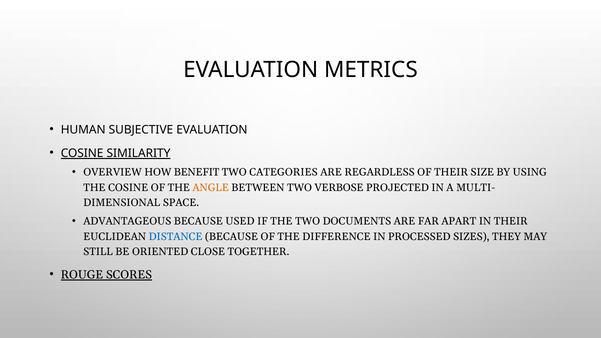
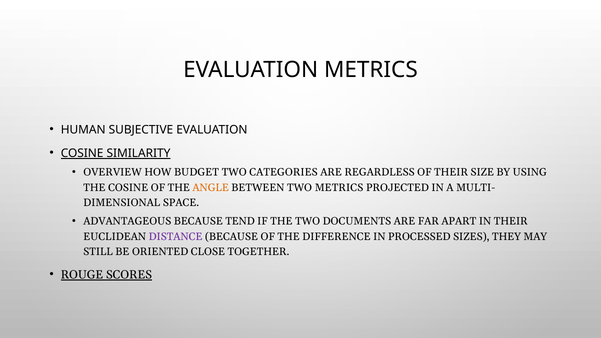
BENEFIT: BENEFIT -> BUDGET (197, 172)
TWO VERBOSE: VERBOSE -> METRICS (339, 188)
USED: USED -> TEND (240, 221)
DISTANCE colour: blue -> purple (176, 237)
